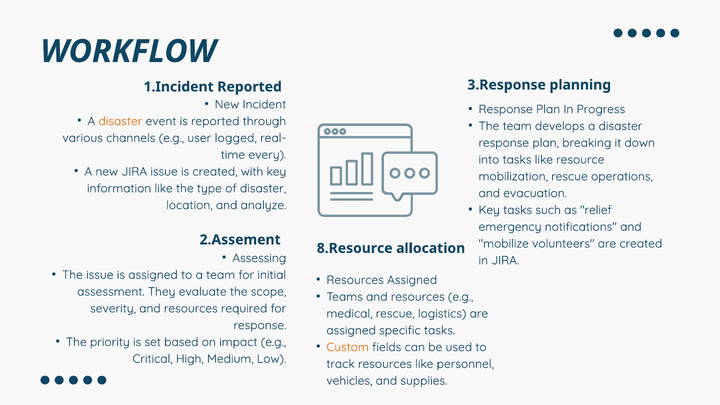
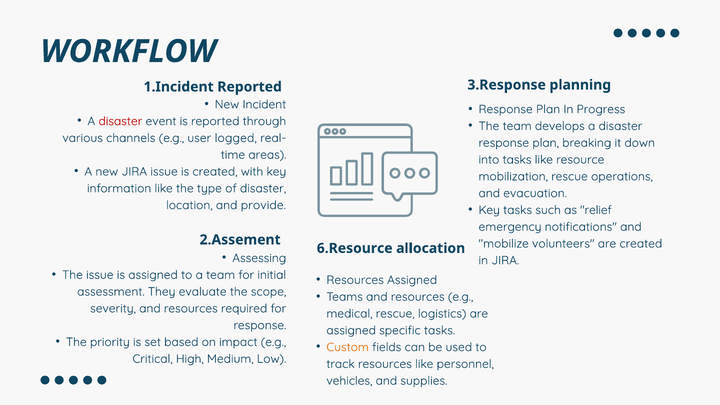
disaster colour: orange -> red (120, 121)
every: every -> areas (267, 155)
analyze: analyze -> provide (263, 205)
8.Resource: 8.Resource -> 6.Resource (355, 248)
